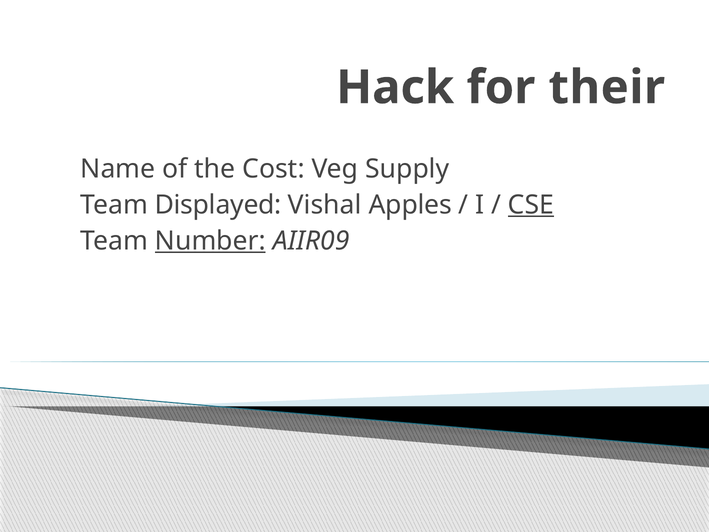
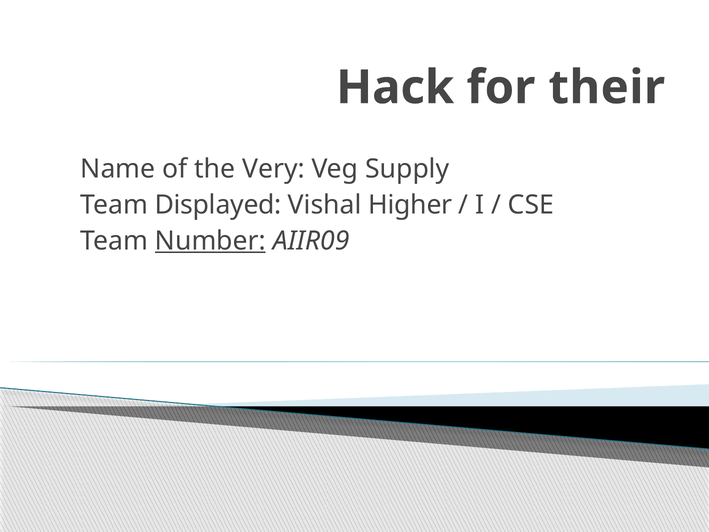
Cost: Cost -> Very (273, 169)
Apples: Apples -> Higher (410, 205)
CSE underline: present -> none (531, 205)
